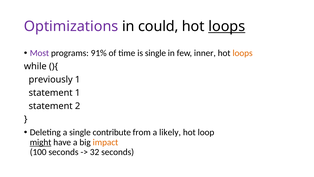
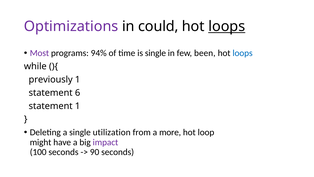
91%: 91% -> 94% (99, 53)
inner: inner -> been (205, 53)
loops colour: orange -> blue (243, 53)
statement 1: 1 -> 6 (78, 93)
statement 2: 2 -> 1 (78, 106)
contribute: contribute -> utilization (112, 132)
likely: likely -> more (170, 132)
might underline: present -> none (41, 142)
impact colour: orange -> purple (105, 142)
32: 32 -> 90 (95, 152)
